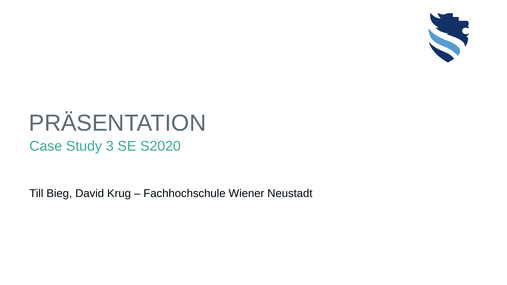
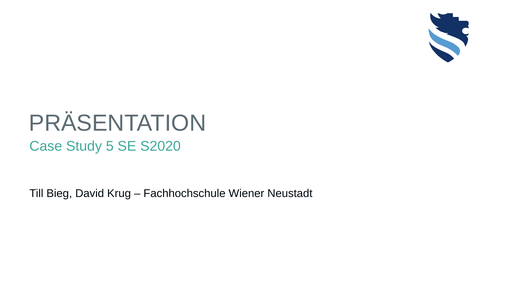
3: 3 -> 5 (110, 146)
